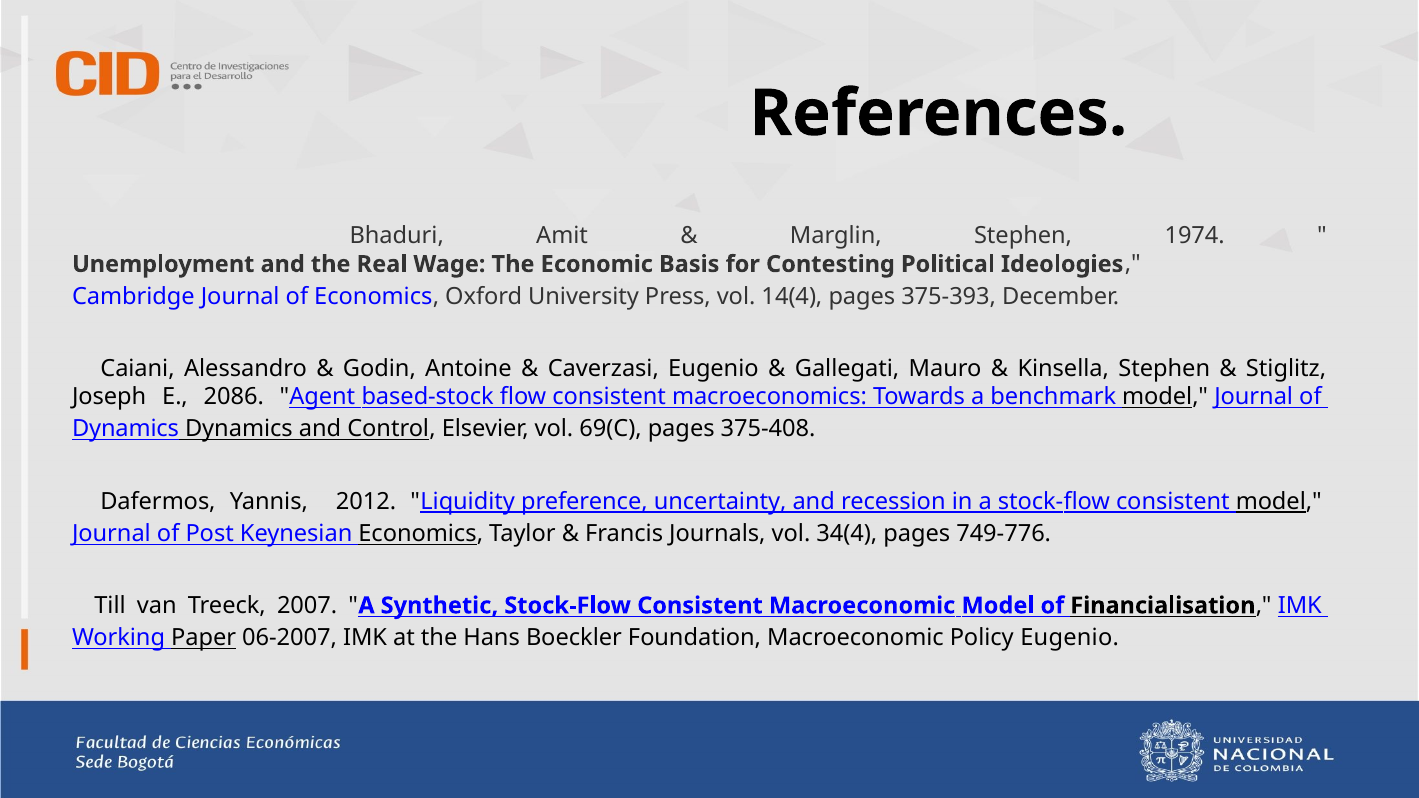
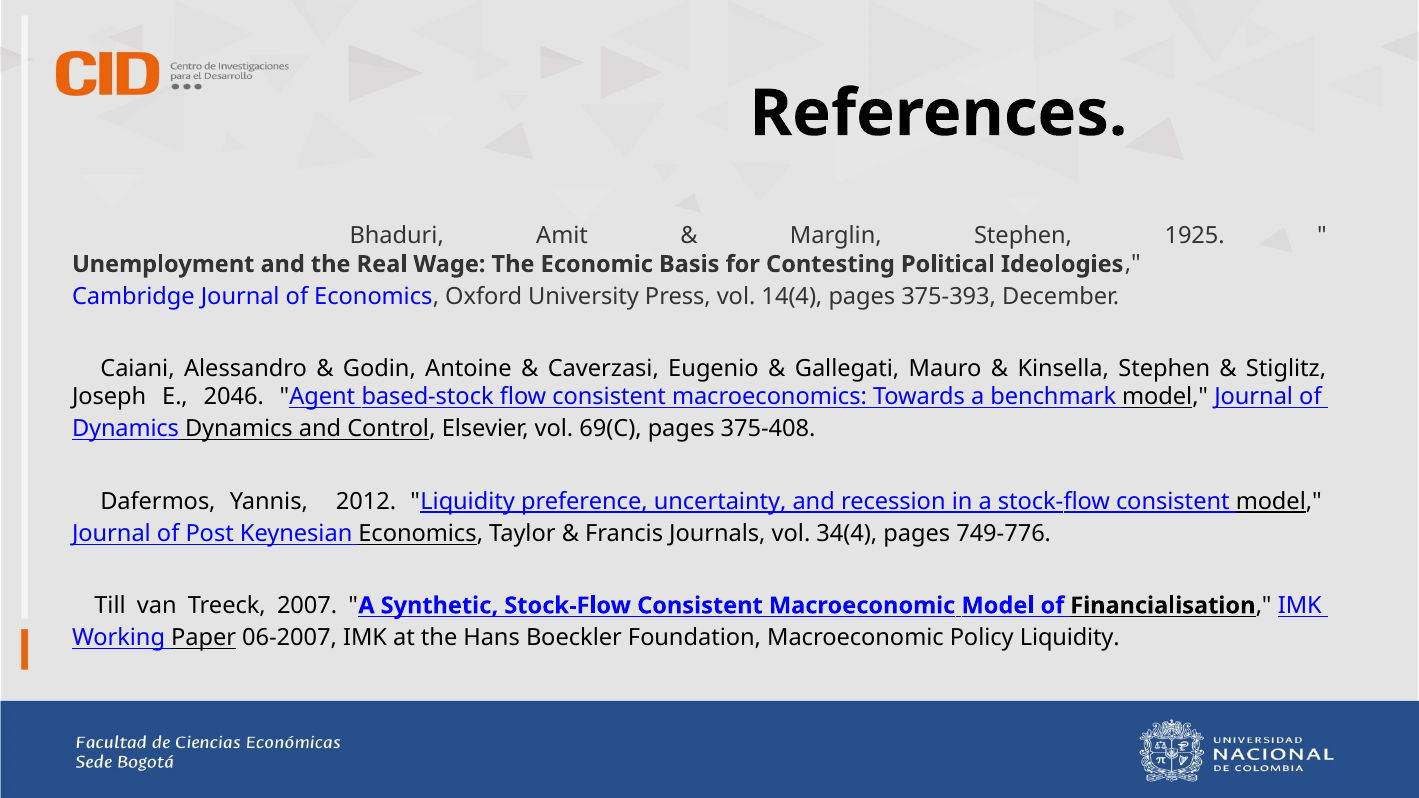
1974: 1974 -> 1925 (1195, 236)
2086: 2086 -> 2046 (234, 397)
Policy Eugenio: Eugenio -> Liquidity (1070, 638)
